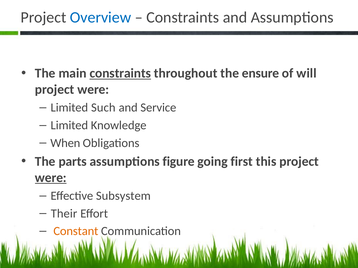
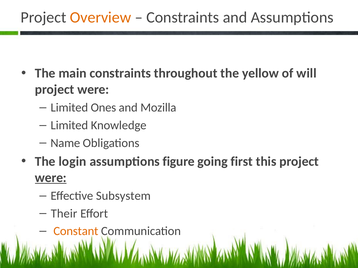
Overview colour: blue -> orange (101, 18)
constraints underline: present -> none (120, 73)
ensure: ensure -> yellow (261, 73)
Such: Such -> Ones (103, 108)
Service: Service -> Mozilla (158, 108)
When: When -> Name (65, 143)
parts: parts -> login (72, 162)
